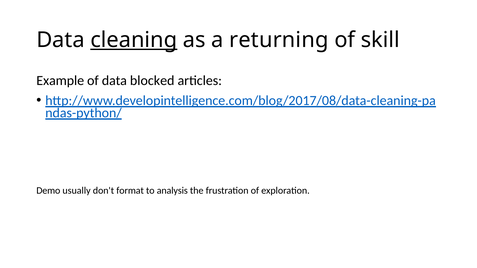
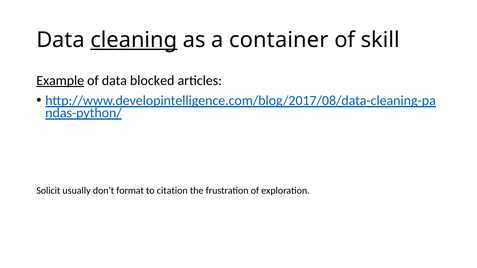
returning: returning -> container (279, 40)
Example underline: none -> present (60, 81)
Demo: Demo -> Solicit (48, 191)
analysis: analysis -> citation (172, 191)
